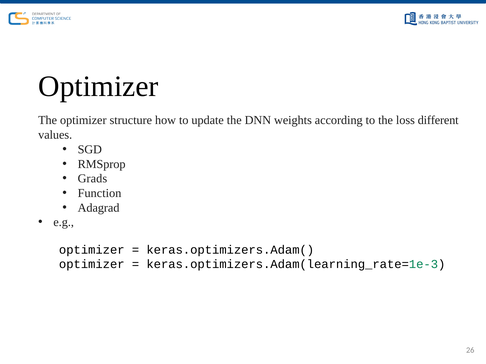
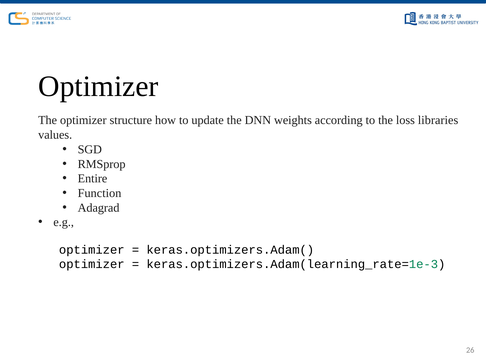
different: different -> libraries (438, 120)
Grads: Grads -> Entire (92, 179)
